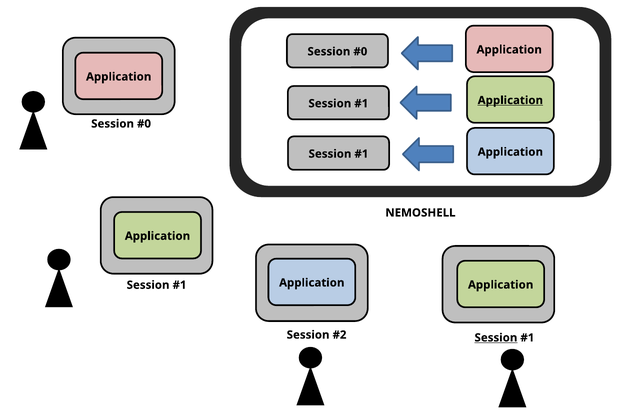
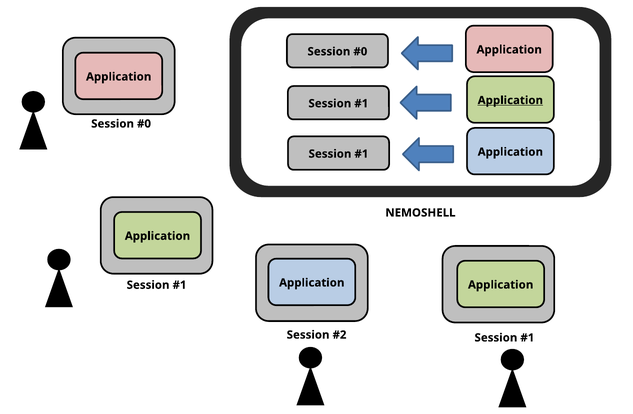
Session underline: present -> none (496, 338)
